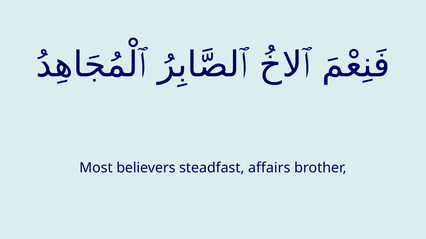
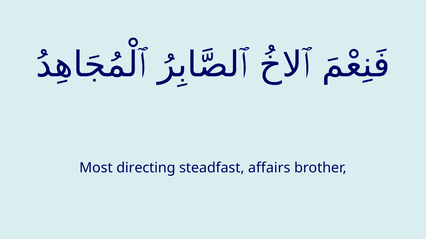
believers: believers -> directing (146, 168)
